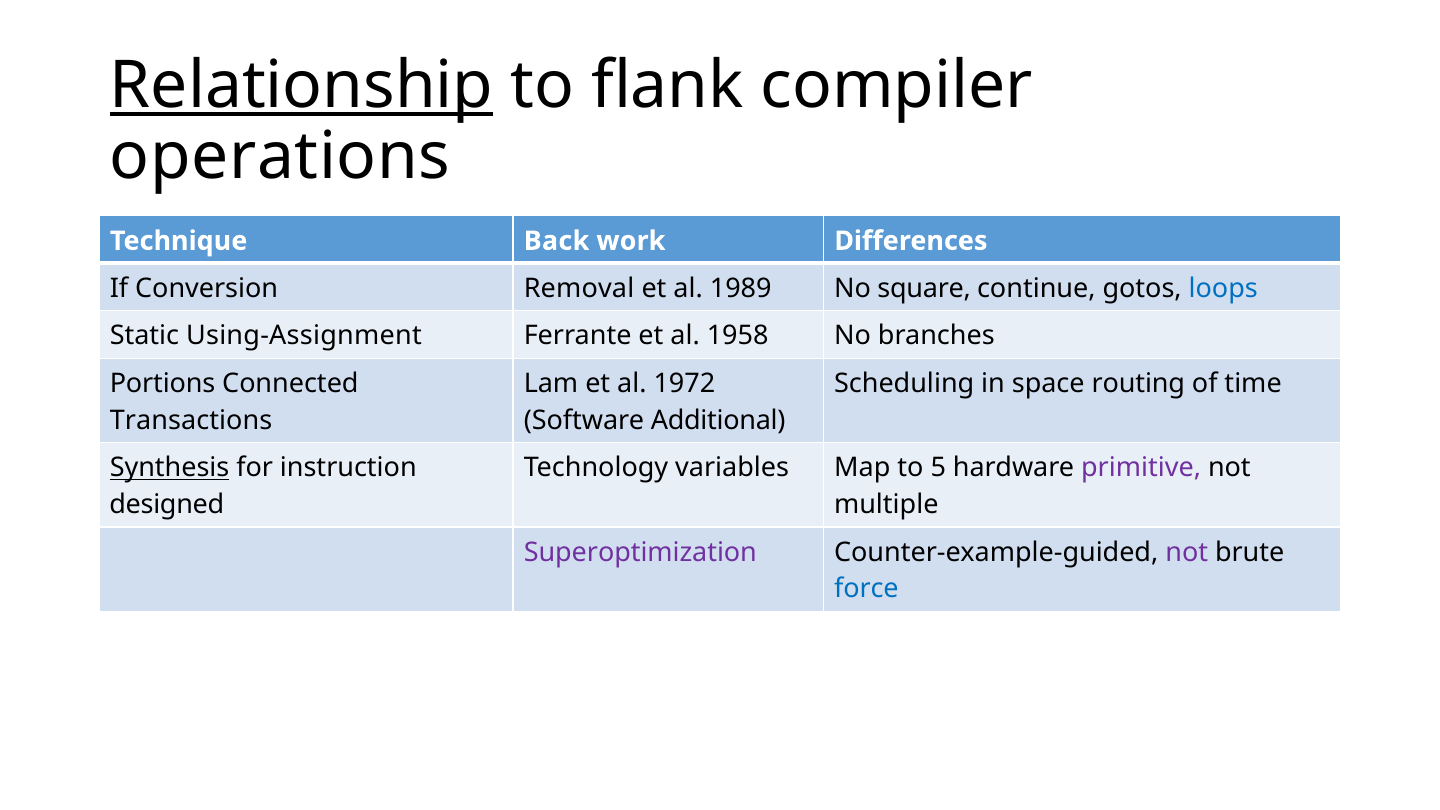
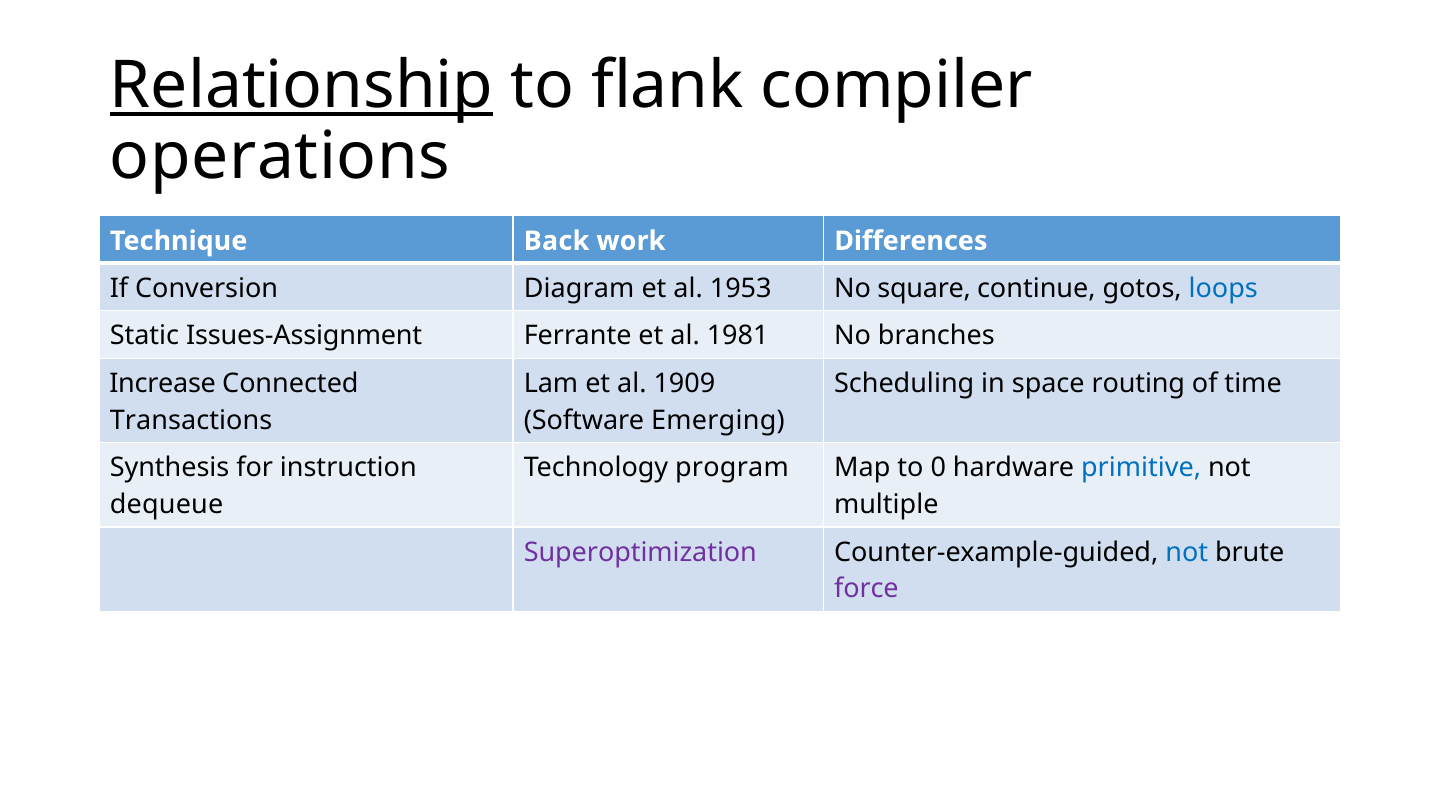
Removal: Removal -> Diagram (579, 288)
1989: 1989 -> 1953 (741, 288)
Using-Assignment: Using-Assignment -> Issues-Assignment (304, 336)
1958: 1958 -> 1981 (738, 336)
Portions: Portions -> Increase (163, 384)
1972: 1972 -> 1909 (684, 384)
Additional: Additional -> Emerging (718, 420)
Synthesis underline: present -> none (170, 468)
variables: variables -> program (732, 468)
5: 5 -> 0 (938, 468)
primitive colour: purple -> blue (1141, 468)
designed: designed -> dequeue (167, 505)
not colour: purple -> blue (1187, 552)
force colour: blue -> purple (866, 589)
